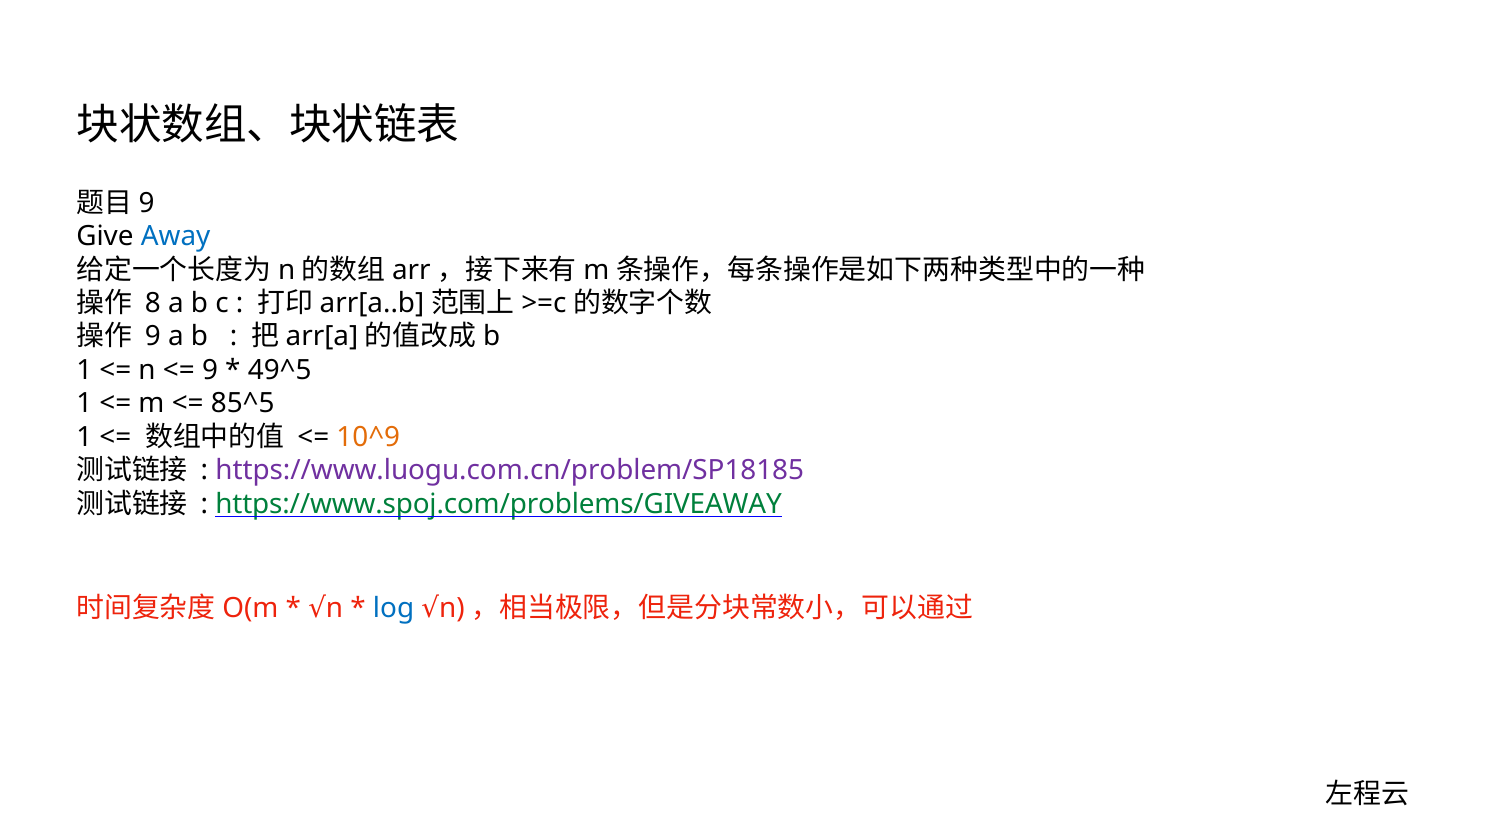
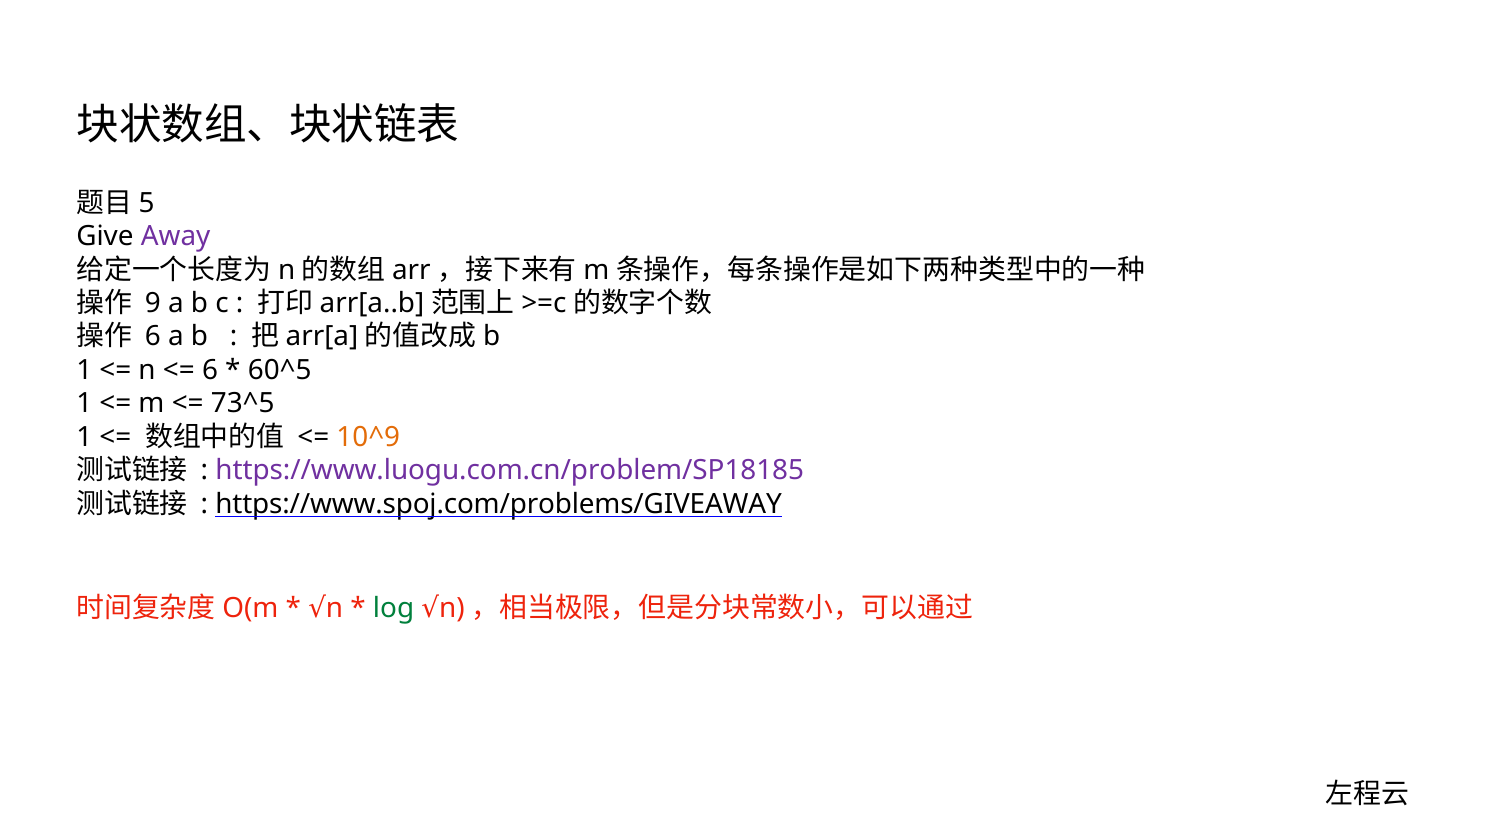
9: 9 -> 5 (147, 203)
Away colour: blue -> purple (176, 236)
8: 8 -> 9 (153, 303)
9: 9 -> 6 (153, 337)
9: 9 -> 6 (210, 370)
49^5: 49^5 -> 60^5 (280, 370)
85^5: 85^5 -> 73^5 (243, 404)
https://www.spoj.com/problems/GIVEAWAY colour: green -> black (499, 504)
log colour: blue -> green (394, 609)
